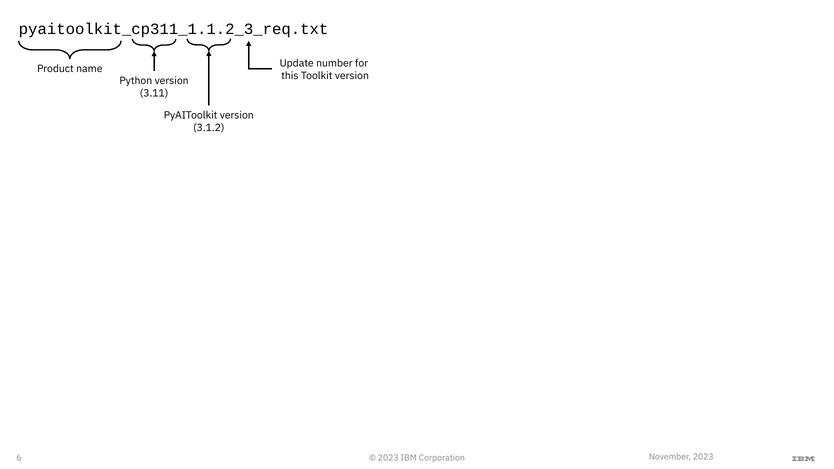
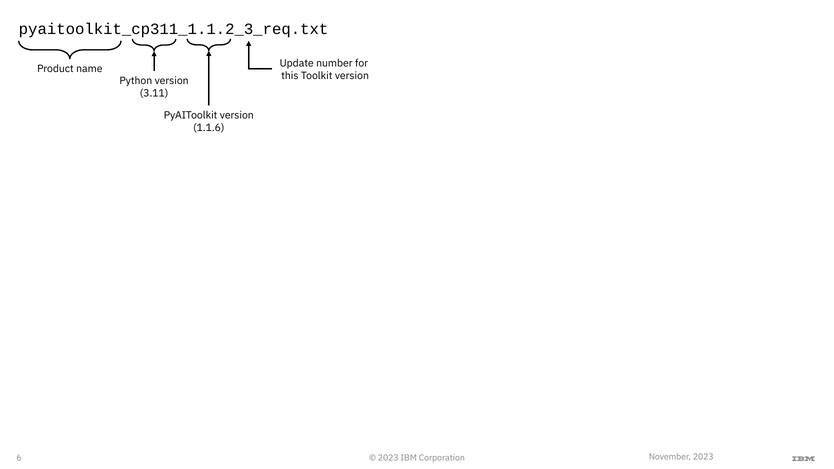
3.1.2: 3.1.2 -> 1.1.6 (209, 128)
